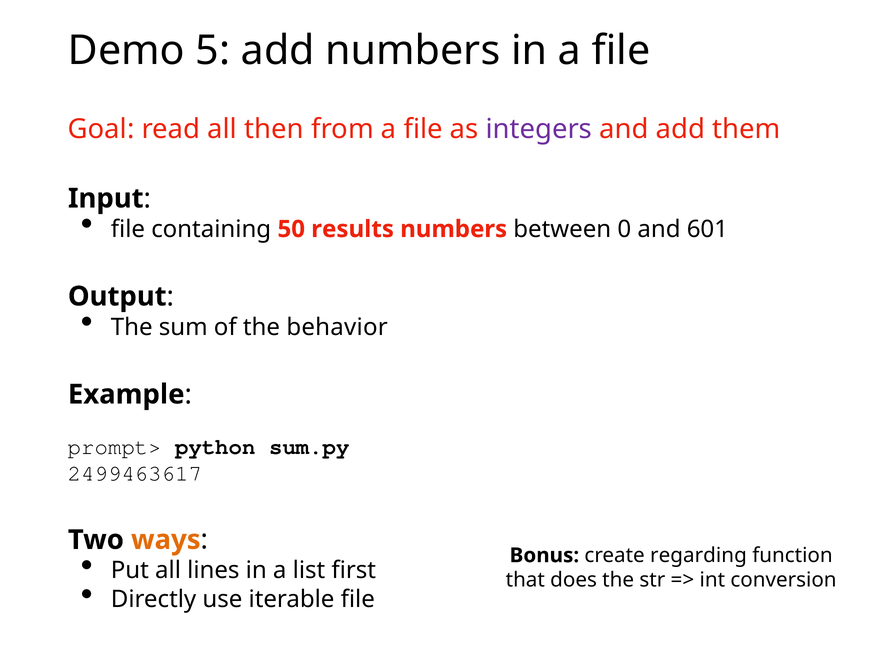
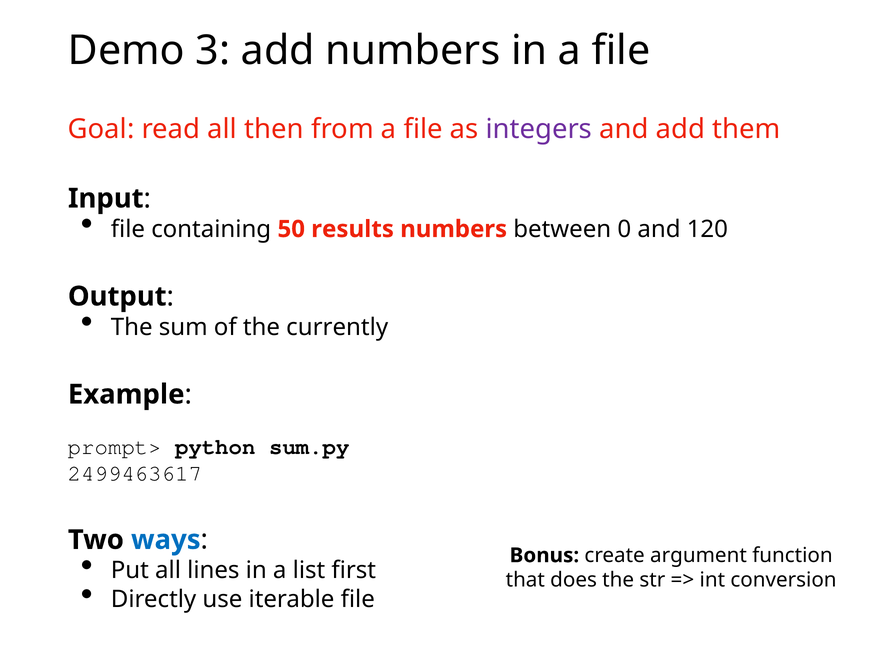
5: 5 -> 3 (213, 51)
601: 601 -> 120 (707, 229)
behavior: behavior -> currently (337, 327)
ways colour: orange -> blue (166, 540)
regarding: regarding -> argument (698, 555)
